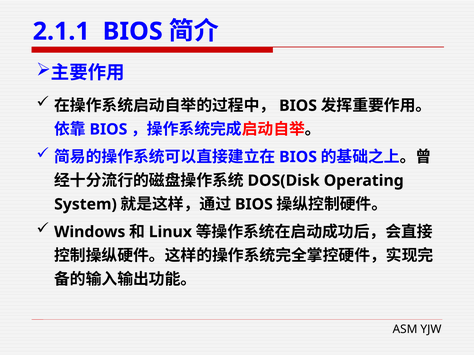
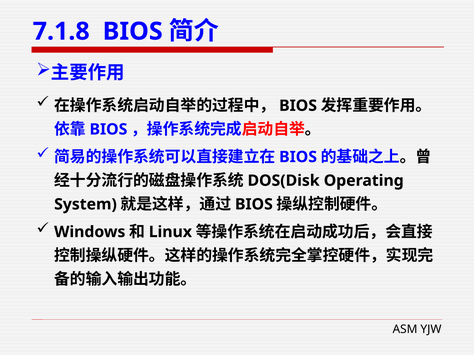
2.1.1: 2.1.1 -> 7.1.8 (61, 31)
